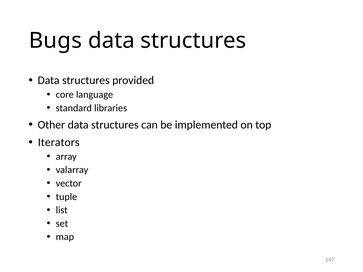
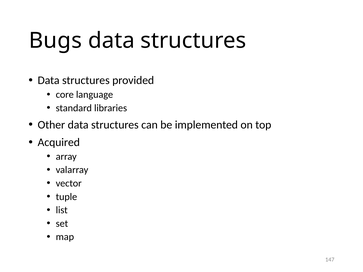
Iterators: Iterators -> Acquired (59, 142)
